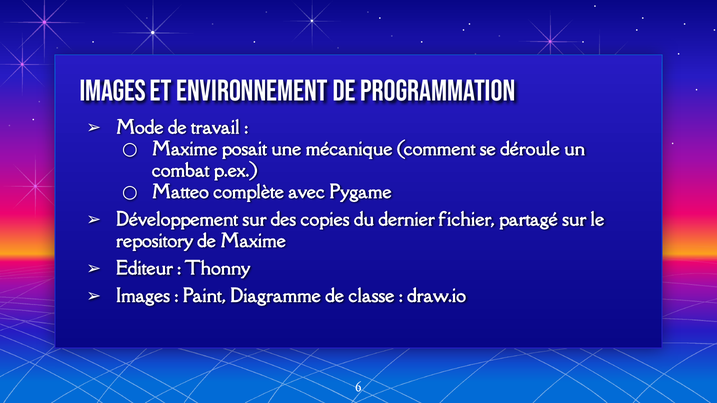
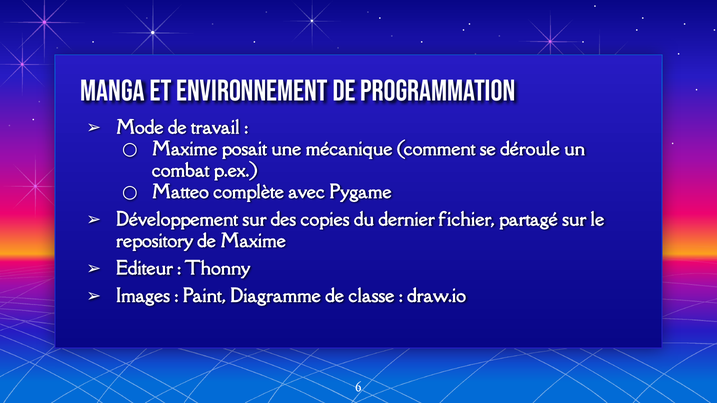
Images: Images -> Manga (113, 91)
